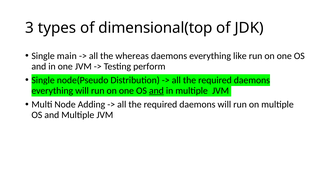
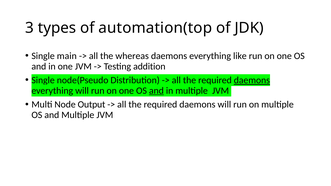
dimensional(top: dimensional(top -> automation(top (155, 28)
perform: perform -> addition (149, 66)
daemons underline: none -> present (252, 80)
Adding: Adding -> Output (92, 105)
